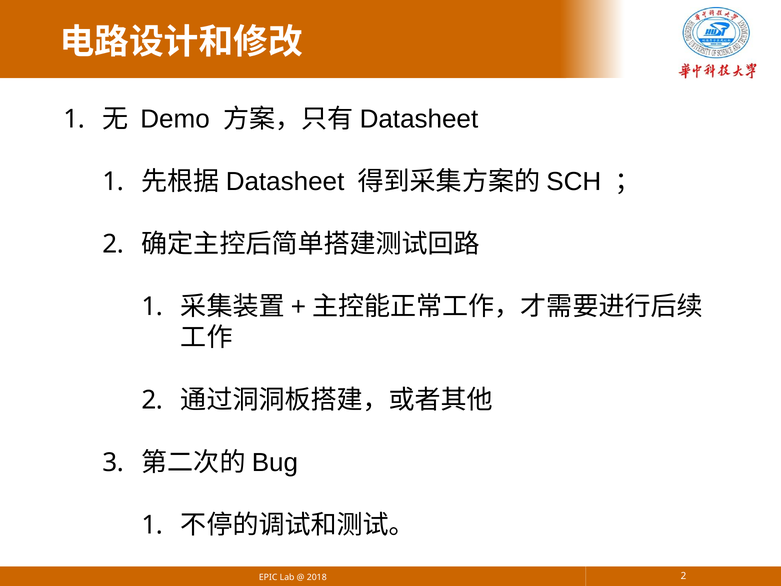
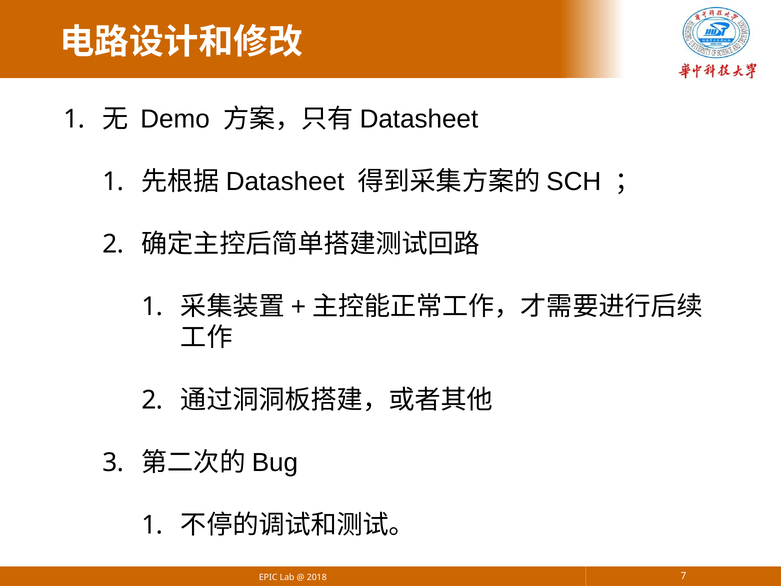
2018 2: 2 -> 7 (683, 576)
